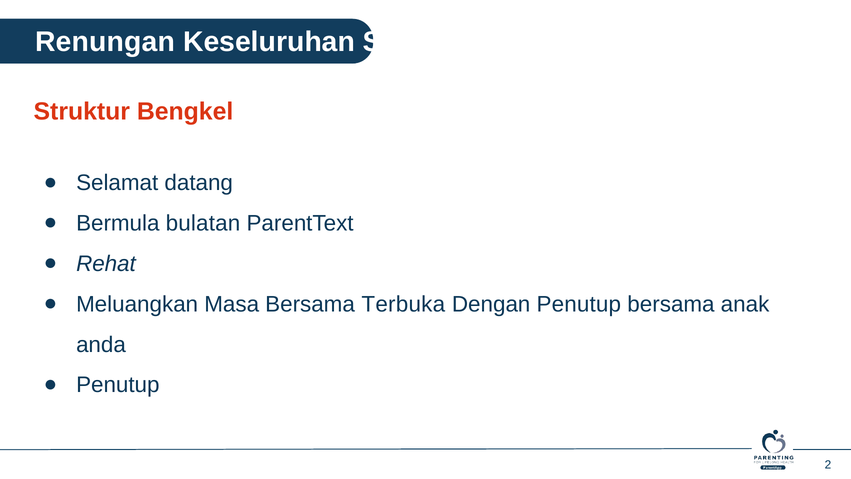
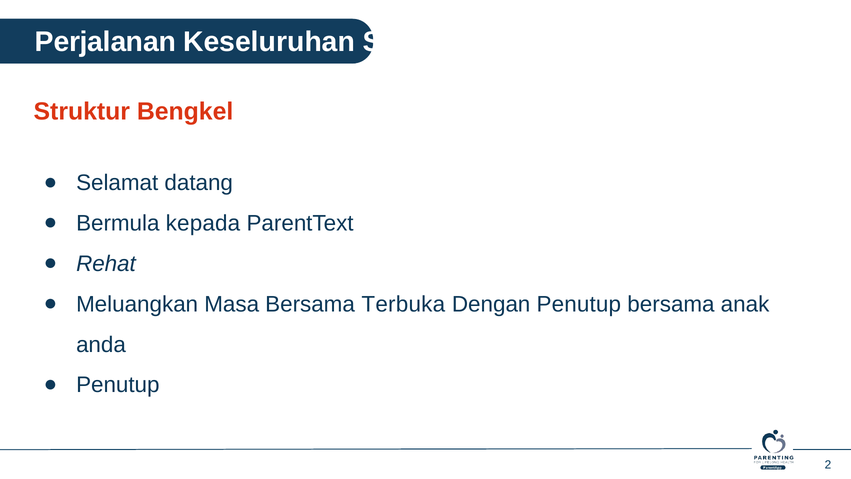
Renungan: Renungan -> Perjalanan (105, 42)
bulatan: bulatan -> kepada (203, 223)
